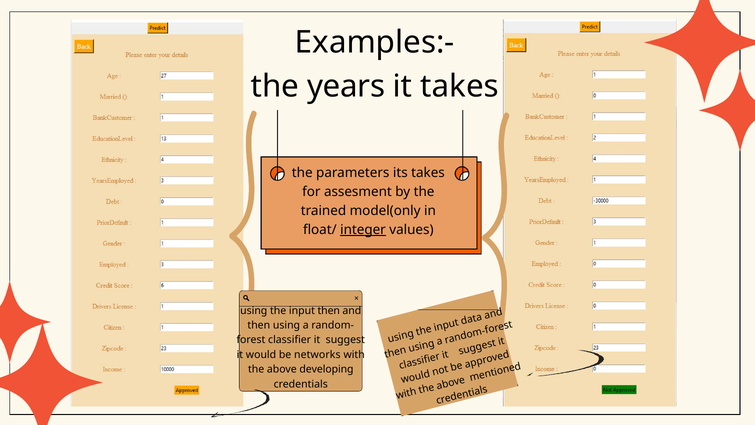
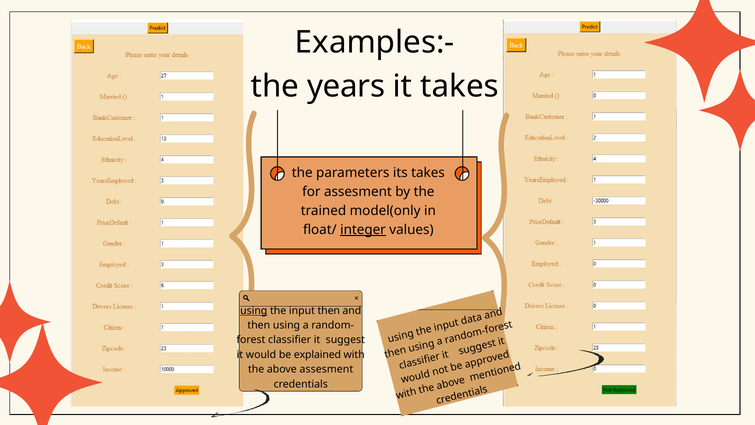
using underline: none -> present (254, 310)
networks: networks -> explained (317, 355)
above developing: developing -> assesment (326, 369)
